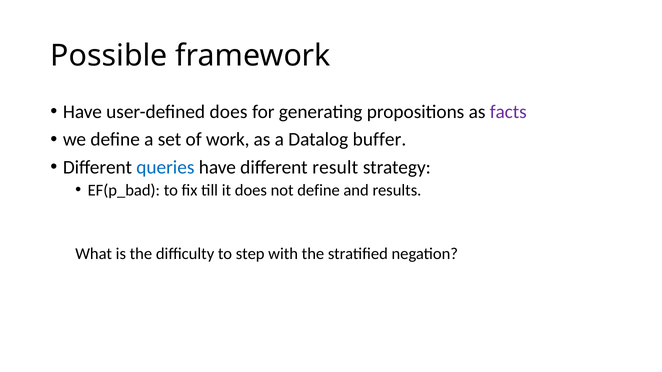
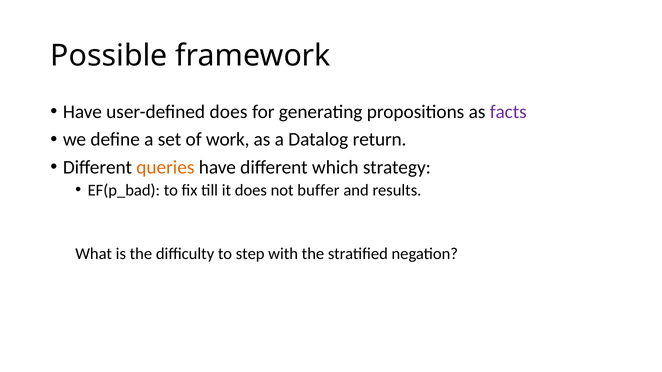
buffer: buffer -> return (380, 140)
queries colour: blue -> orange (165, 167)
result: result -> which (335, 167)
not define: define -> buffer (318, 190)
